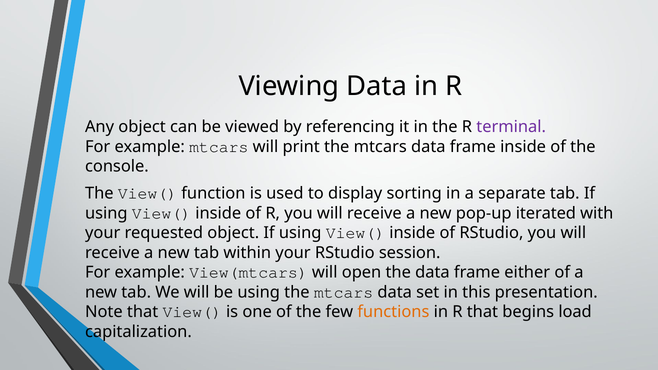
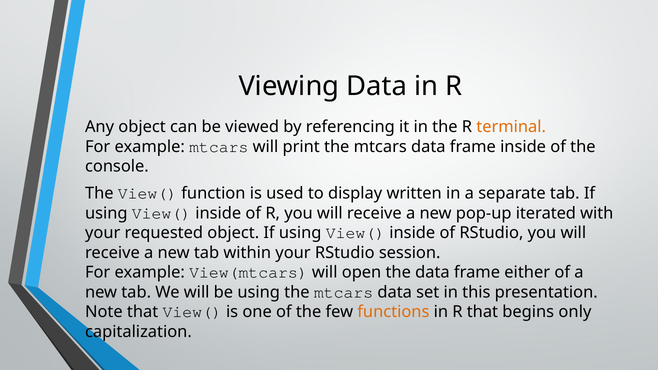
terminal colour: purple -> orange (511, 127)
sorting: sorting -> written (414, 194)
load: load -> only (575, 312)
